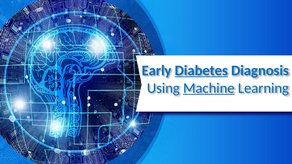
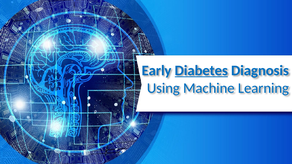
Machine underline: present -> none (209, 88)
